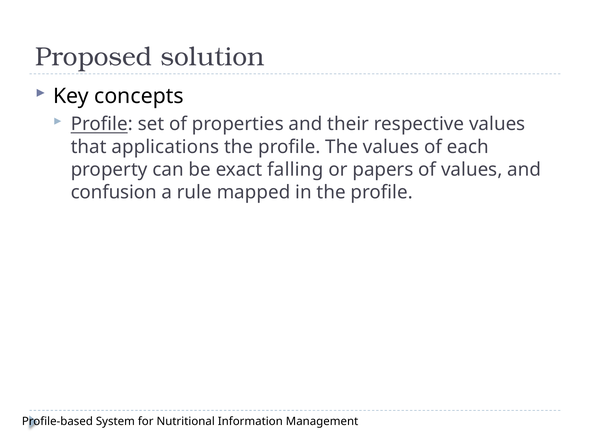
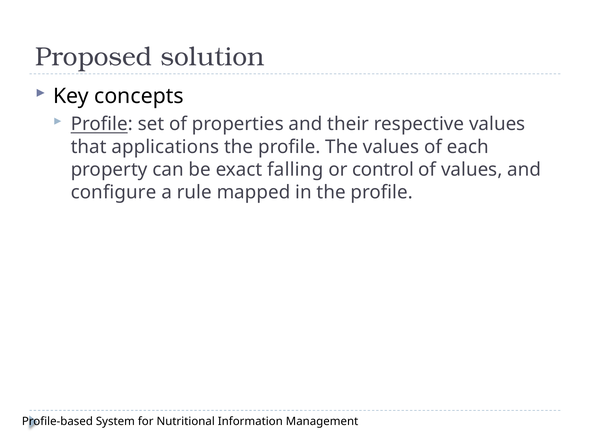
papers: papers -> control (383, 169)
confusion: confusion -> configure (114, 192)
